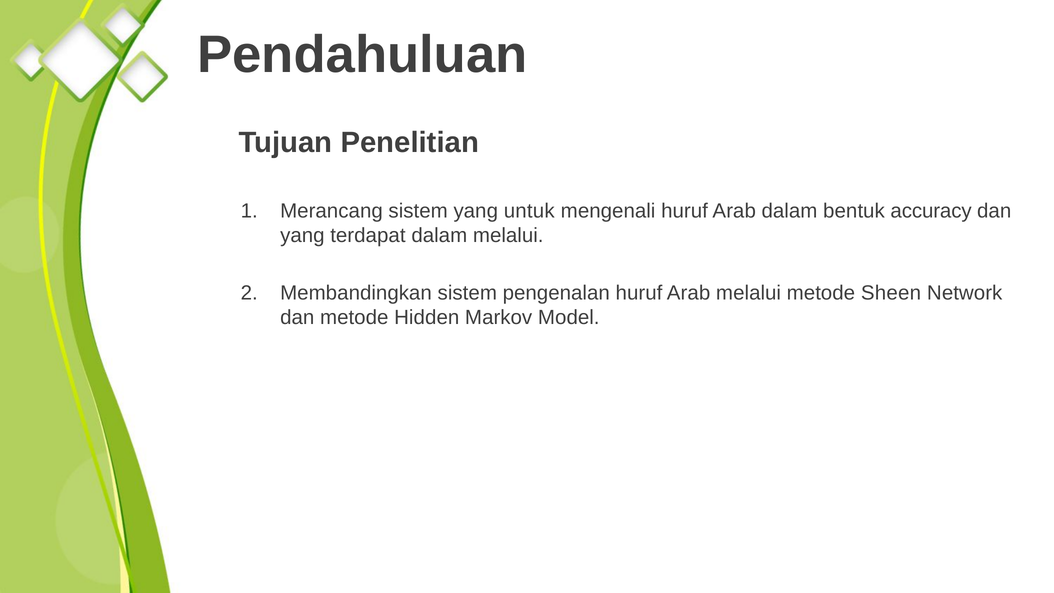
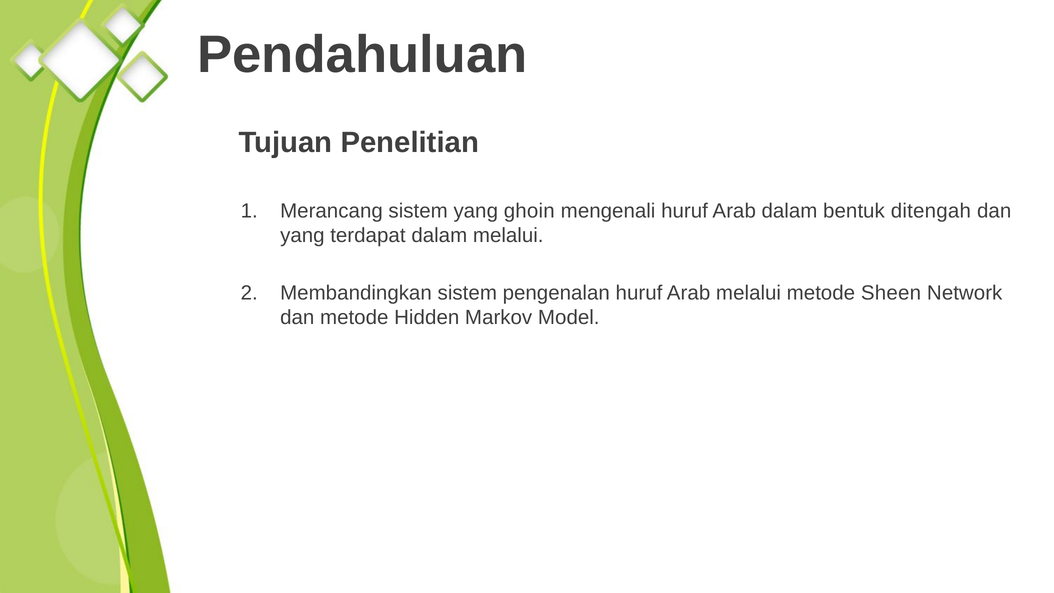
untuk: untuk -> ghoin (529, 211)
accuracy: accuracy -> ditengah (931, 211)
